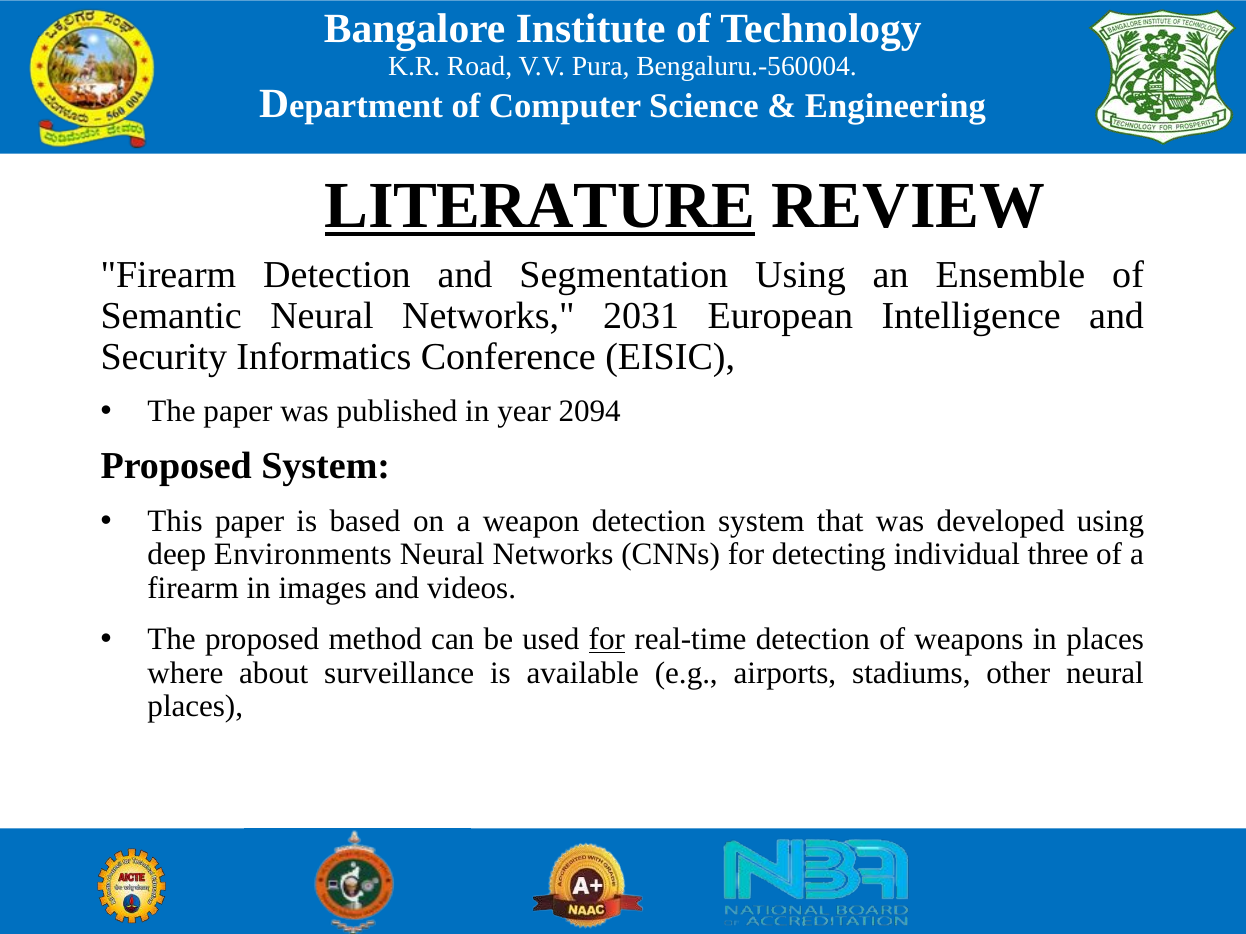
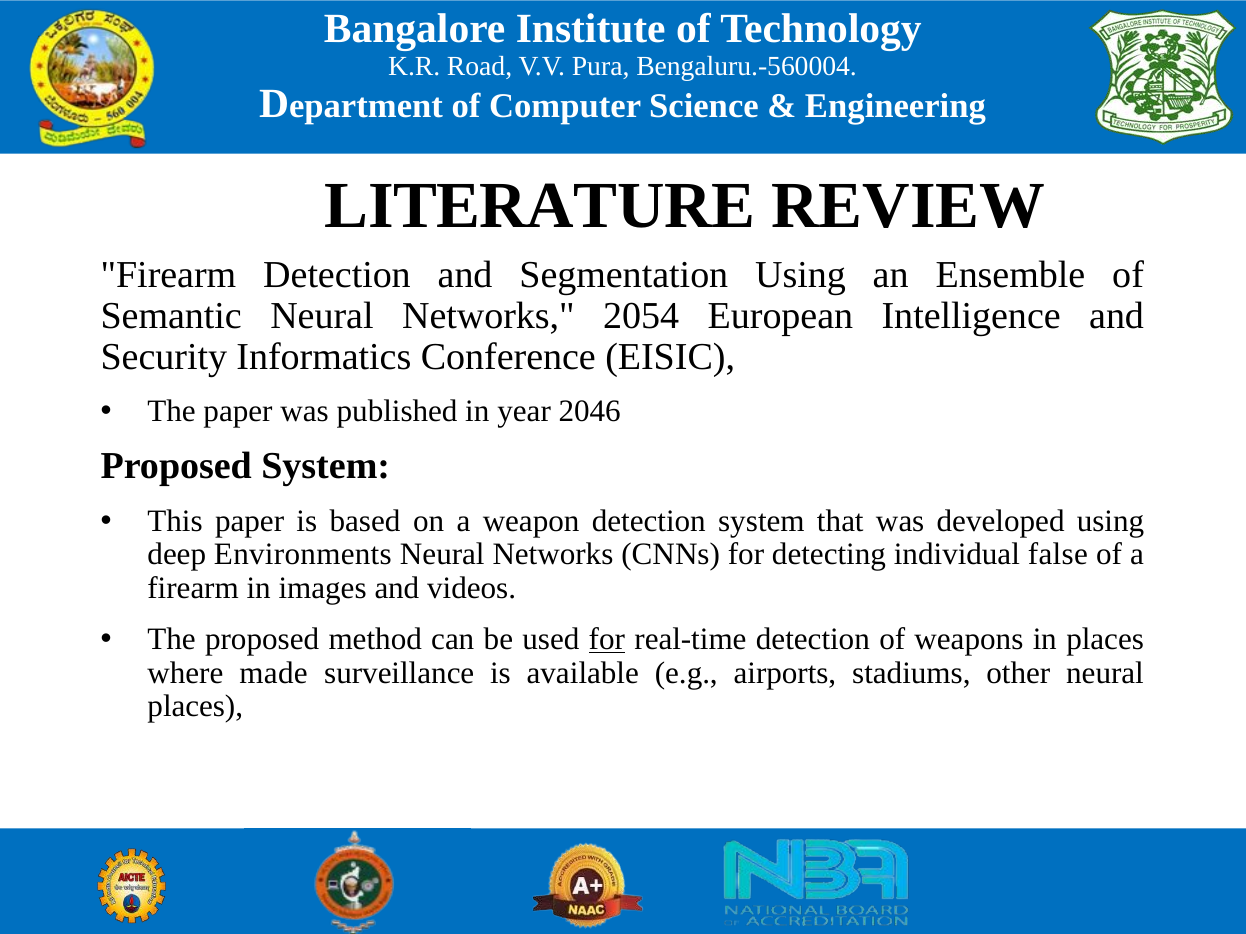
LITERATURE underline: present -> none (540, 206)
2031: 2031 -> 2054 (641, 316)
2094: 2094 -> 2046 (590, 412)
three: three -> false (1058, 555)
about: about -> made (274, 673)
